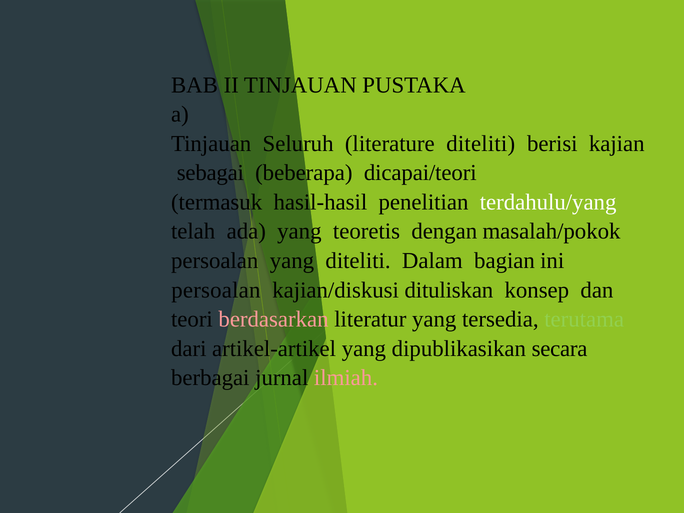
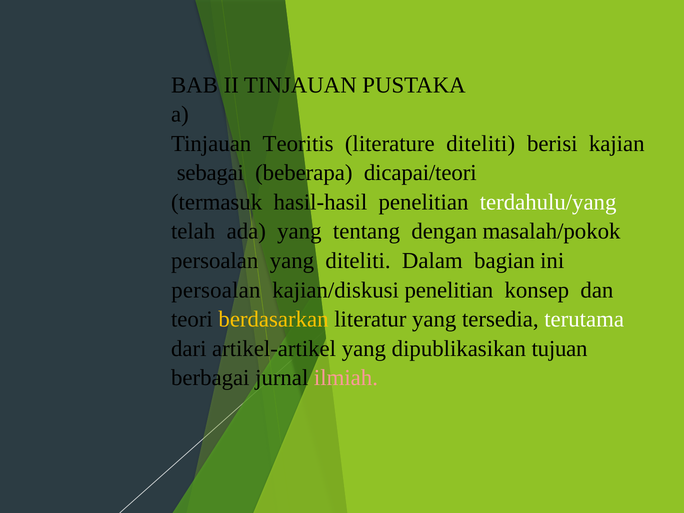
Seluruh: Seluruh -> Teoritis (298, 144)
teoretis: teoretis -> tentang (366, 231)
kajian/diskusi dituliskan: dituliskan -> penelitian (449, 290)
berdasarkan colour: pink -> yellow (274, 319)
terutama colour: light green -> white (584, 319)
secara: secara -> tujuan (560, 349)
